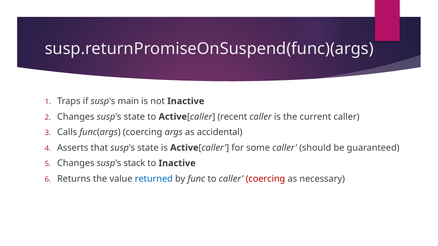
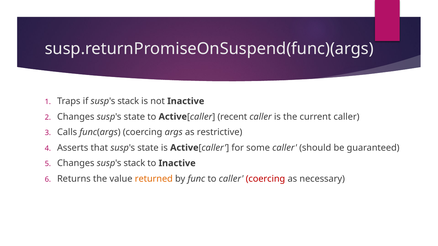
if susp's main: main -> stack (128, 101)
accidental: accidental -> restrictive (220, 132)
returned colour: blue -> orange (154, 179)
